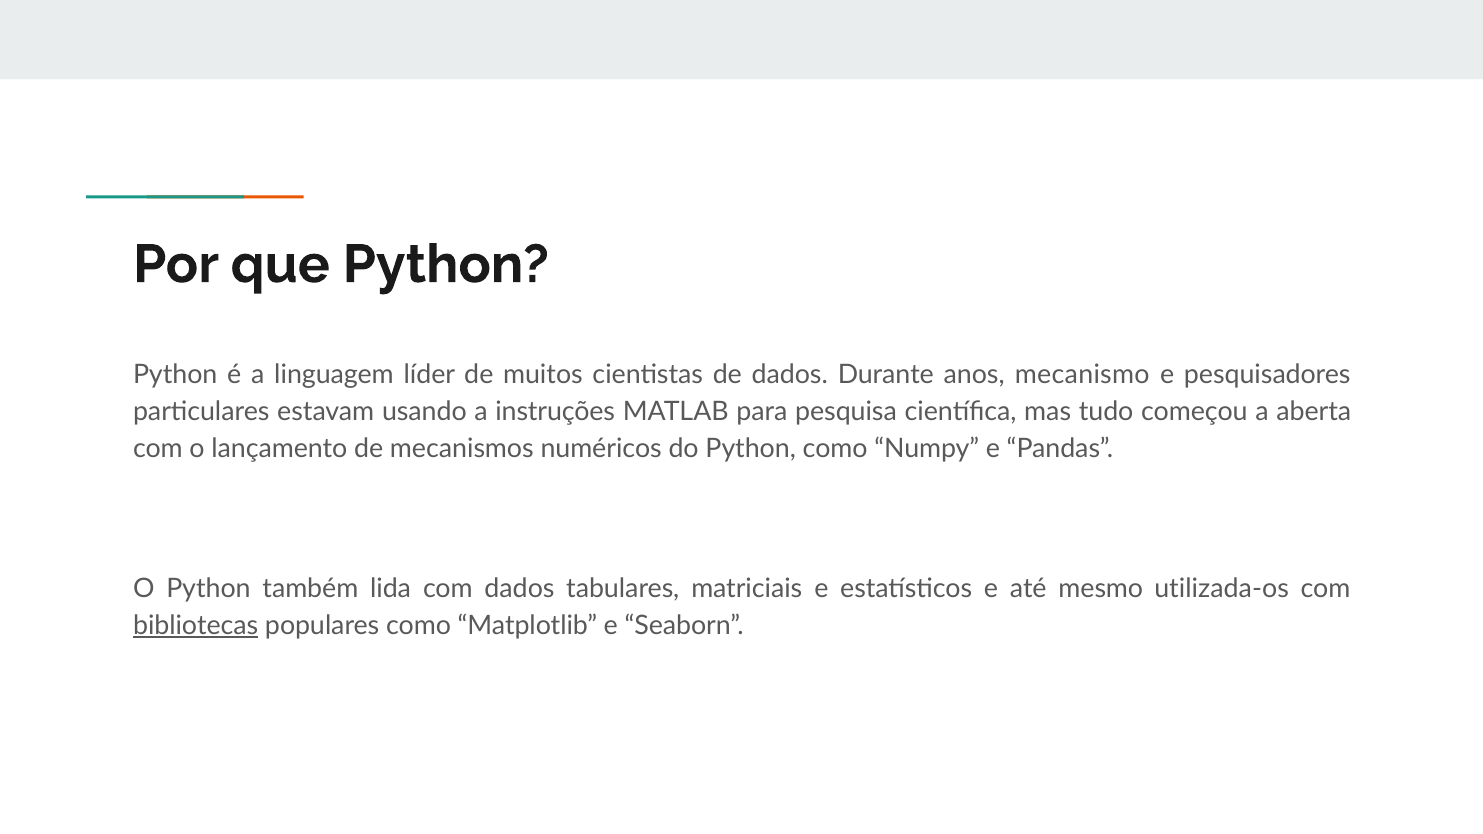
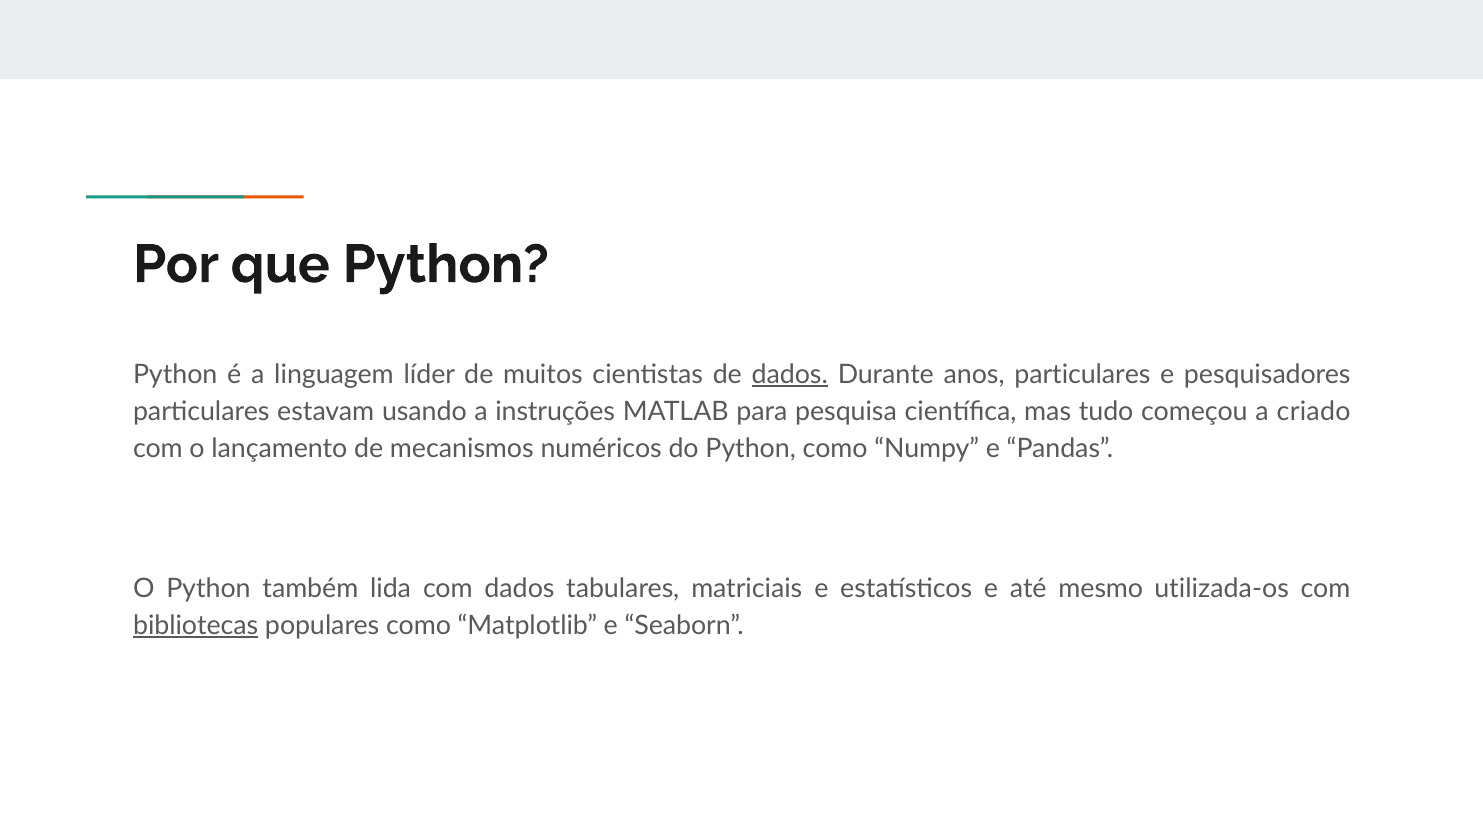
dados underline: none -> present (790, 375)
anos mecanismo: mecanismo -> particulares (1082, 375)
aberta: aberta -> criado (1314, 412)
